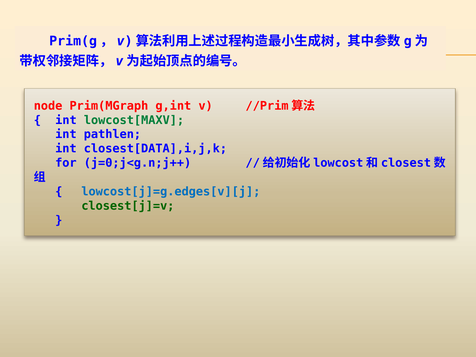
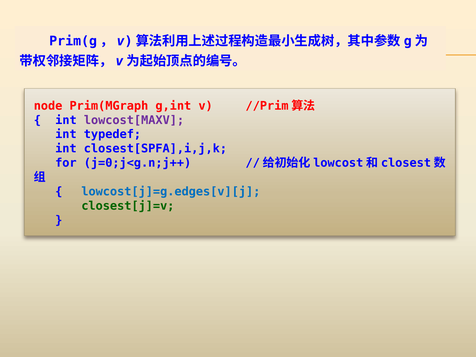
lowcost[MAXV colour: green -> purple (134, 120)
pathlen: pathlen -> typedef (112, 134)
closest[DATA],i,j,k: closest[DATA],i,j,k -> closest[SPFA],i,j,k (155, 149)
